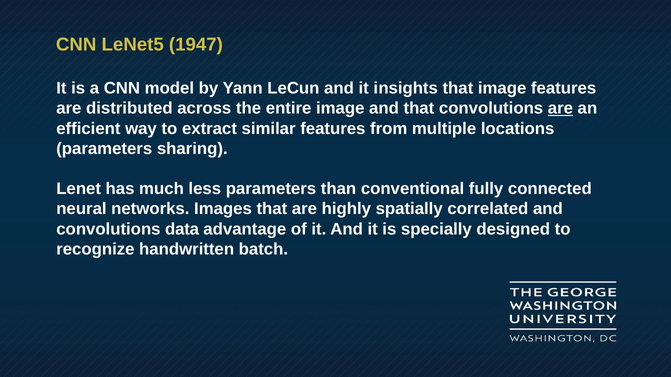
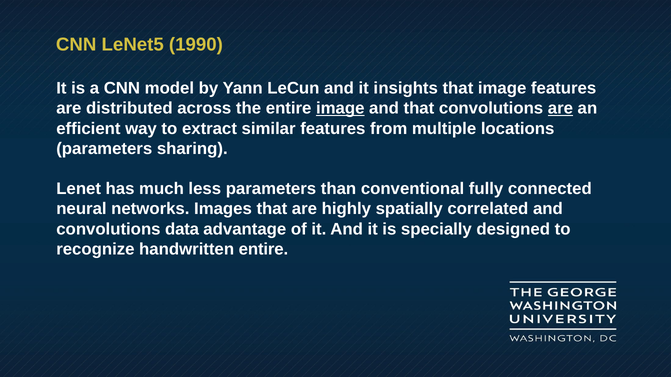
1947: 1947 -> 1990 (196, 45)
image underline: none -> present (340, 109)
handwritten batch: batch -> entire (263, 249)
